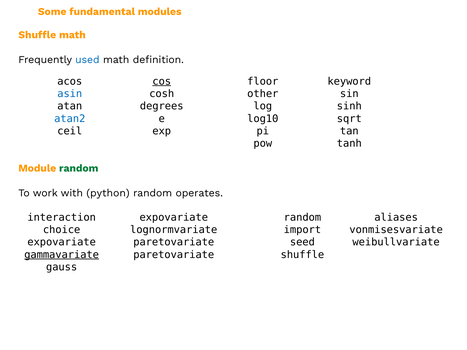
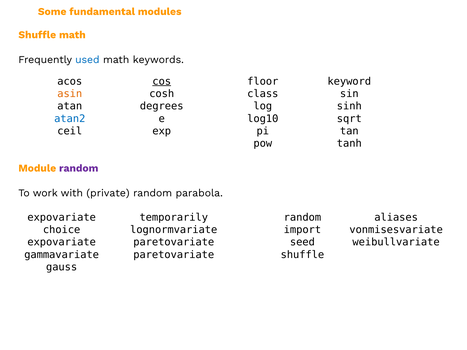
definition: definition -> keywords (158, 60)
asin colour: blue -> orange (70, 94)
other: other -> class (263, 94)
random colour: green -> purple (79, 168)
python: python -> private (108, 193)
operates: operates -> parabola (199, 193)
interaction: interaction -> expovariate (62, 217)
expovariate: expovariate -> temporarily (174, 217)
gammavariate underline: present -> none (62, 255)
